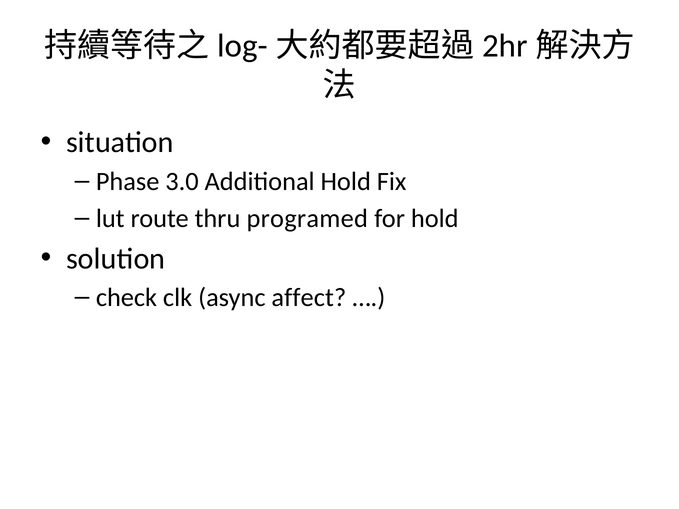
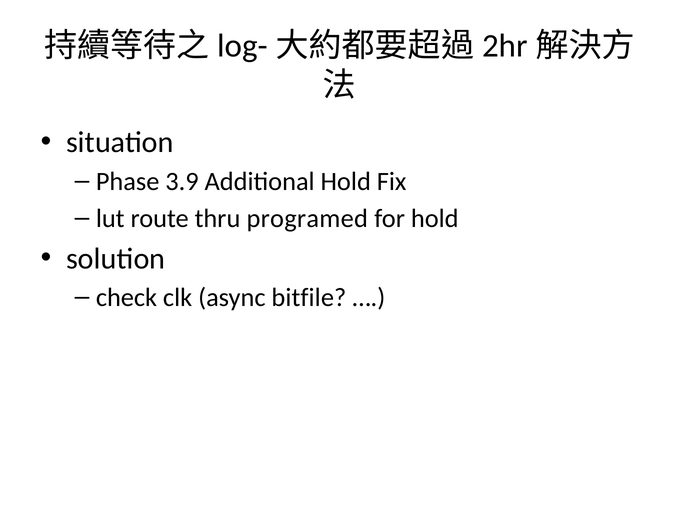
3.0: 3.0 -> 3.9 (182, 181)
affect: affect -> bitfile (309, 298)
